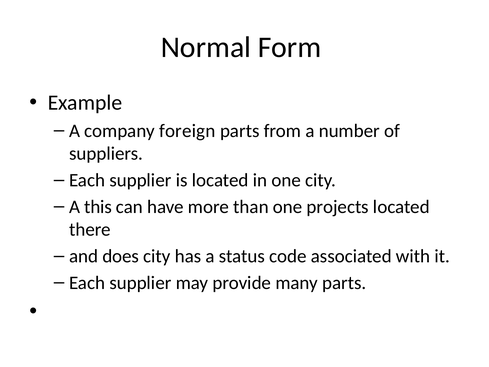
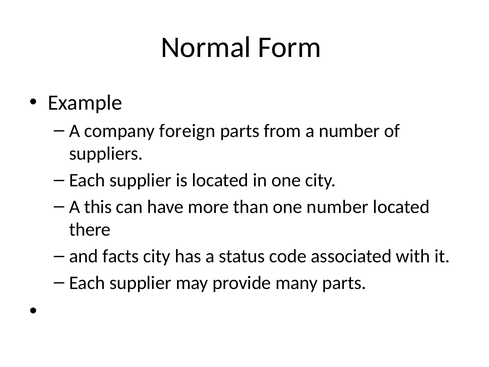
one projects: projects -> number (338, 207)
does: does -> facts (121, 256)
